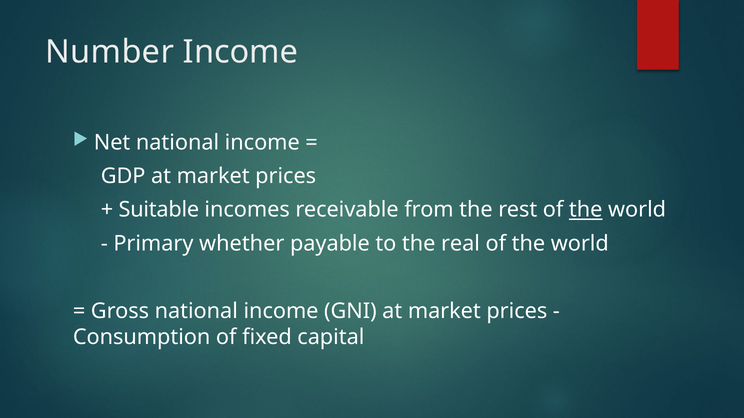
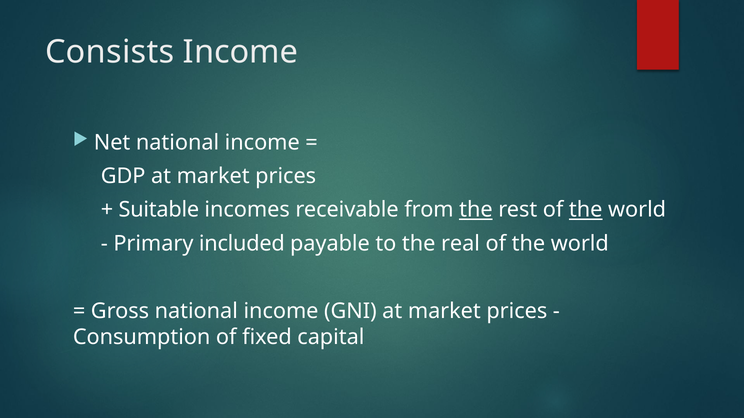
Number: Number -> Consists (110, 52)
the underline: none -> present (476, 210)
whether: whether -> included (242, 244)
